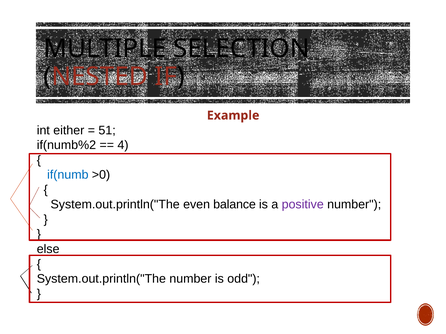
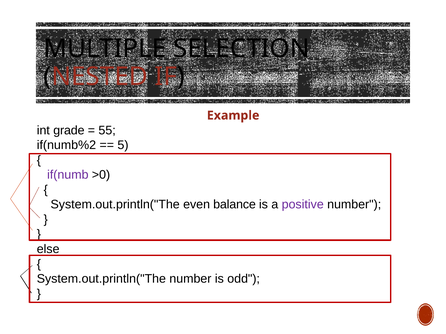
either: either -> grade (69, 130)
51: 51 -> 55 (107, 130)
4: 4 -> 5 (123, 145)
if(numb colour: blue -> purple (68, 175)
